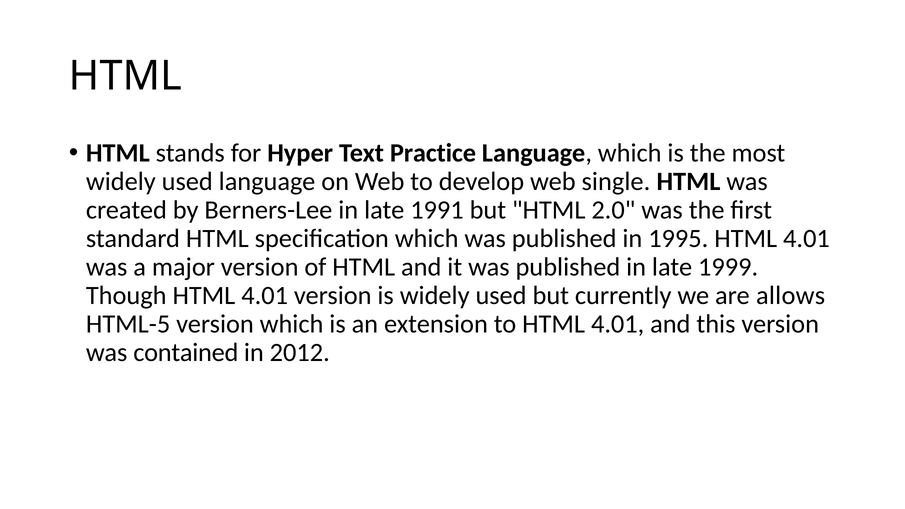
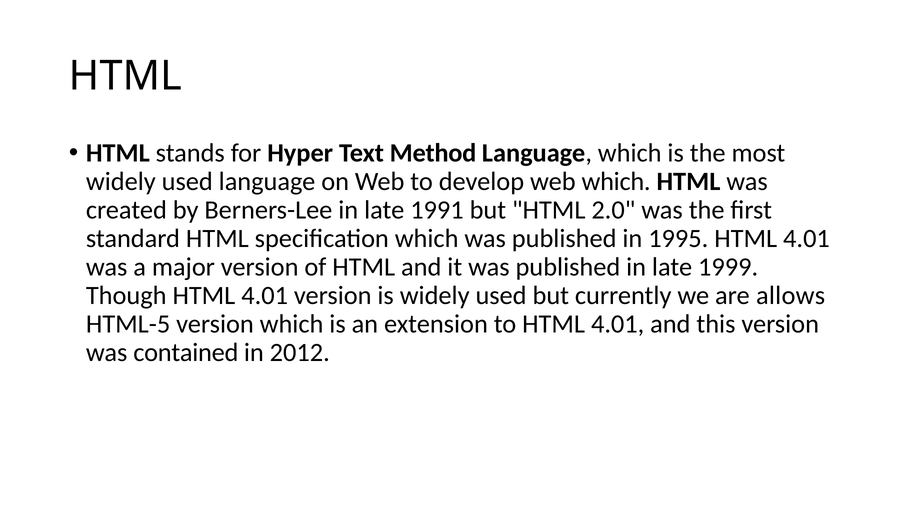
Practice: Practice -> Method (433, 153)
web single: single -> which (616, 182)
